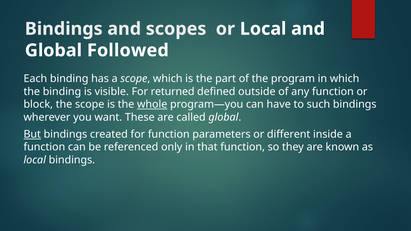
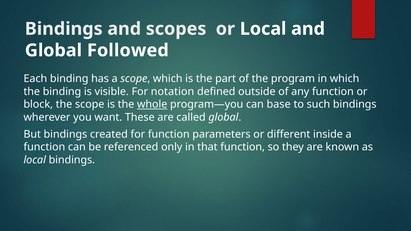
returned: returned -> notation (173, 92)
have: have -> base (279, 104)
But underline: present -> none (32, 134)
